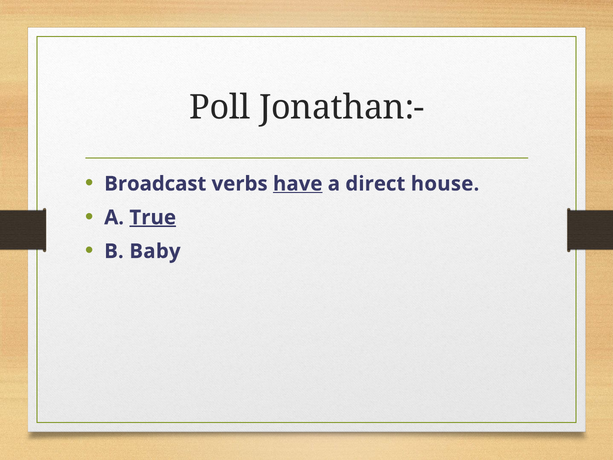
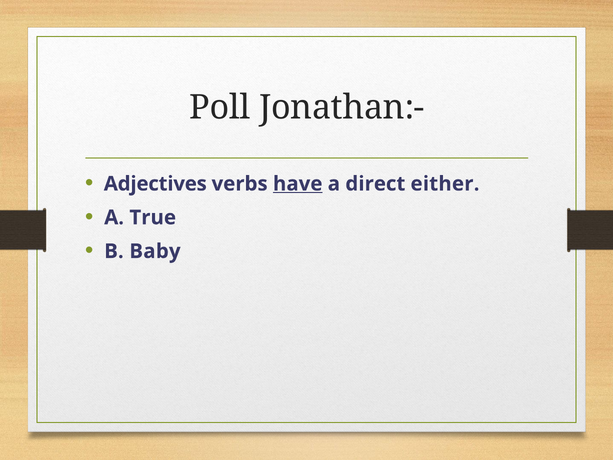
Broadcast: Broadcast -> Adjectives (155, 184)
house: house -> either (445, 184)
True underline: present -> none (153, 217)
